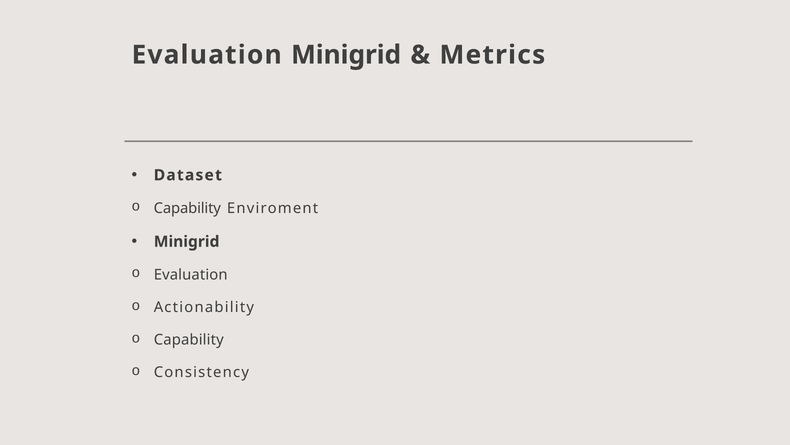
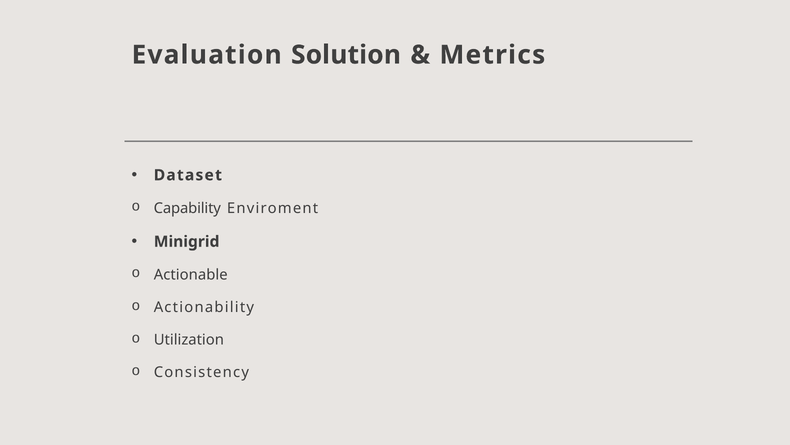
Evaluation Minigrid: Minigrid -> Solution (346, 55)
Evaluation: Evaluation -> Actionable (191, 274)
Capability: Capability -> Utilization (189, 339)
